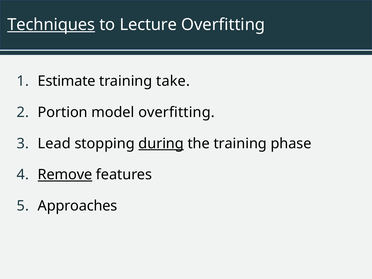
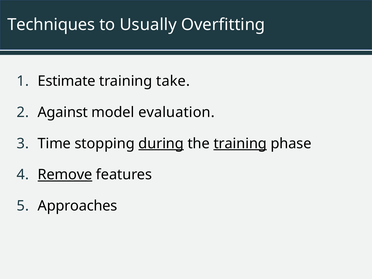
Techniques underline: present -> none (51, 25)
Lecture: Lecture -> Usually (148, 25)
Portion: Portion -> Against (63, 112)
model overfitting: overfitting -> evaluation (176, 112)
Lead: Lead -> Time (54, 143)
training underline: none -> present (240, 143)
